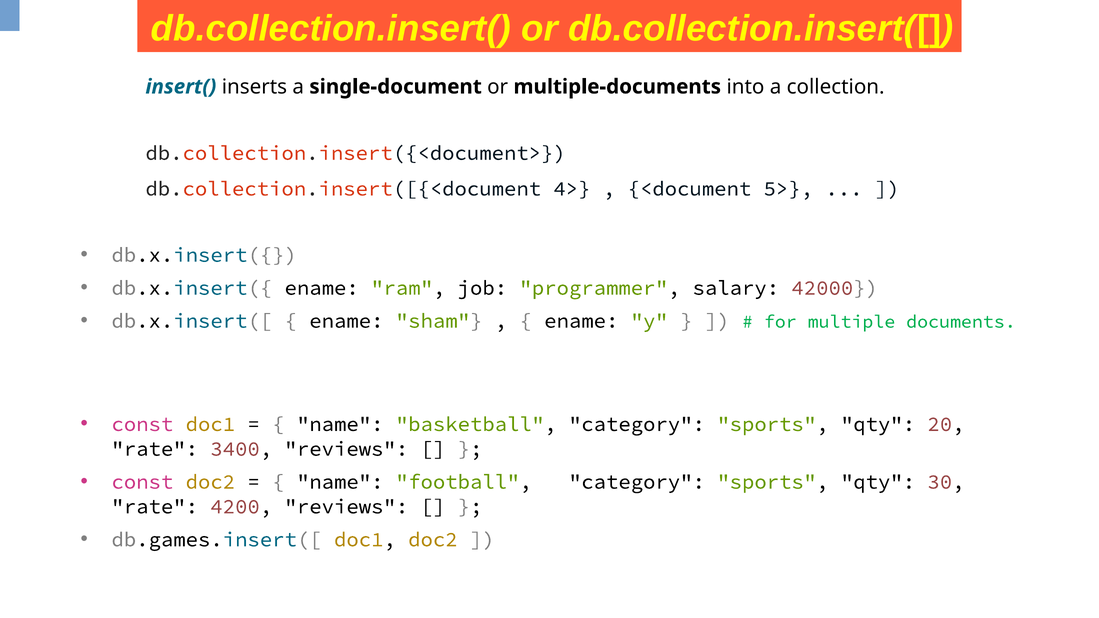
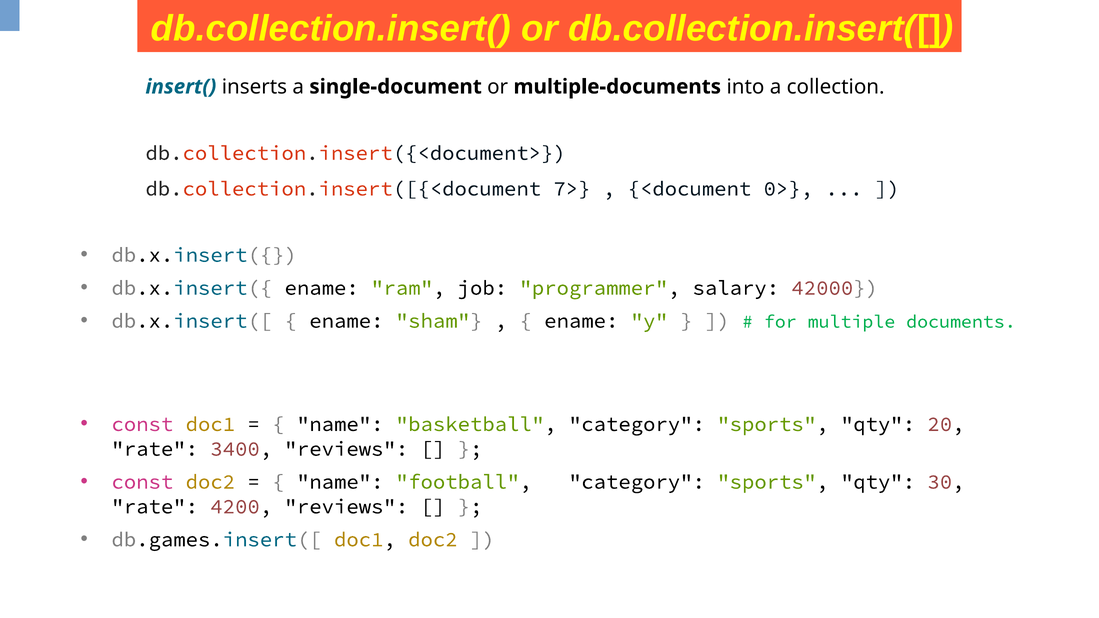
4>: 4> -> 7> (572, 189)
5>: 5> -> 0> (788, 189)
